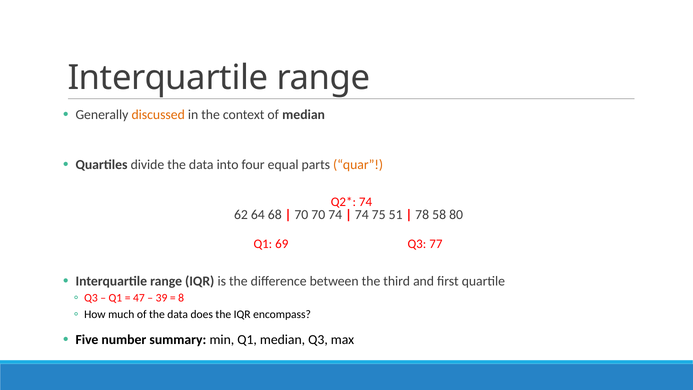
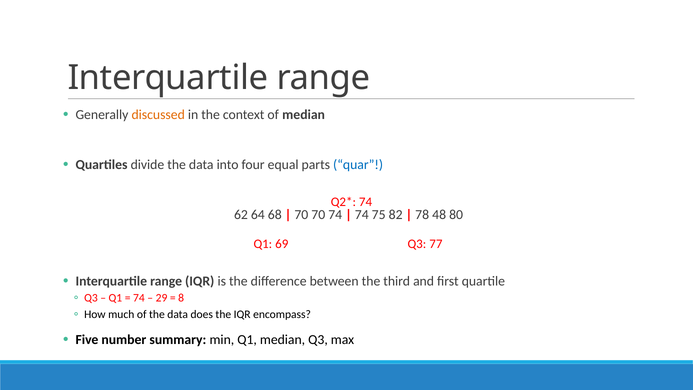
quar colour: orange -> blue (358, 165)
51: 51 -> 82 (396, 214)
58: 58 -> 48 (439, 214)
47: 47 -> 74 (139, 298)
39: 39 -> 29 (162, 298)
